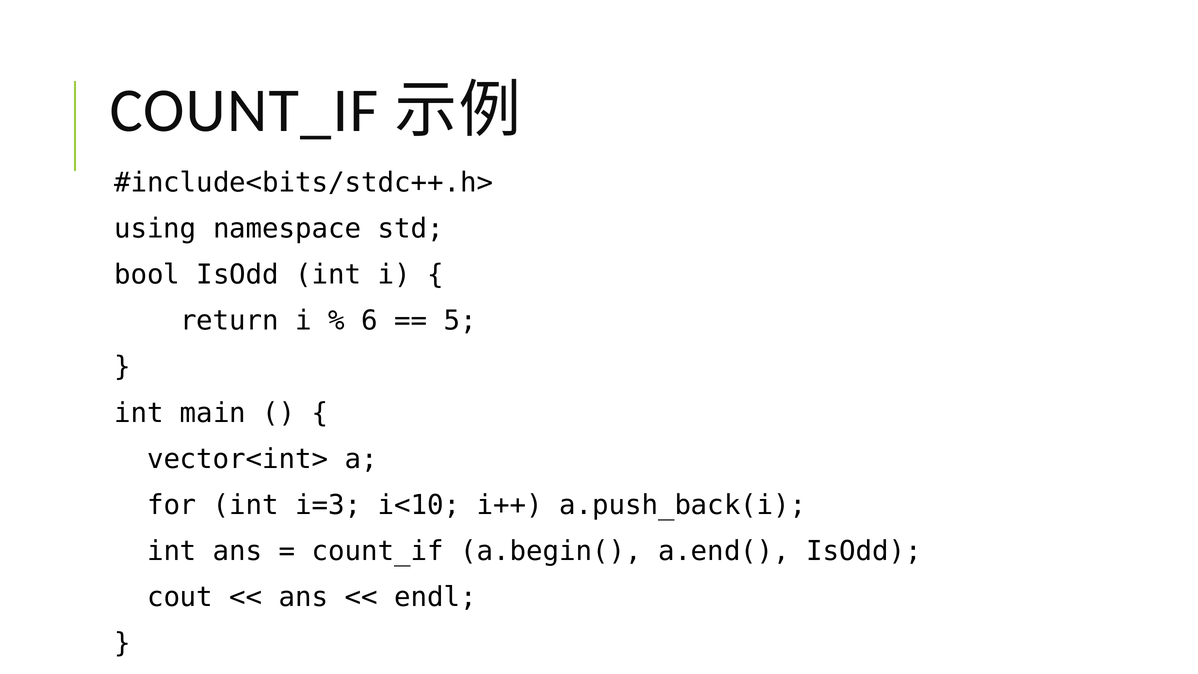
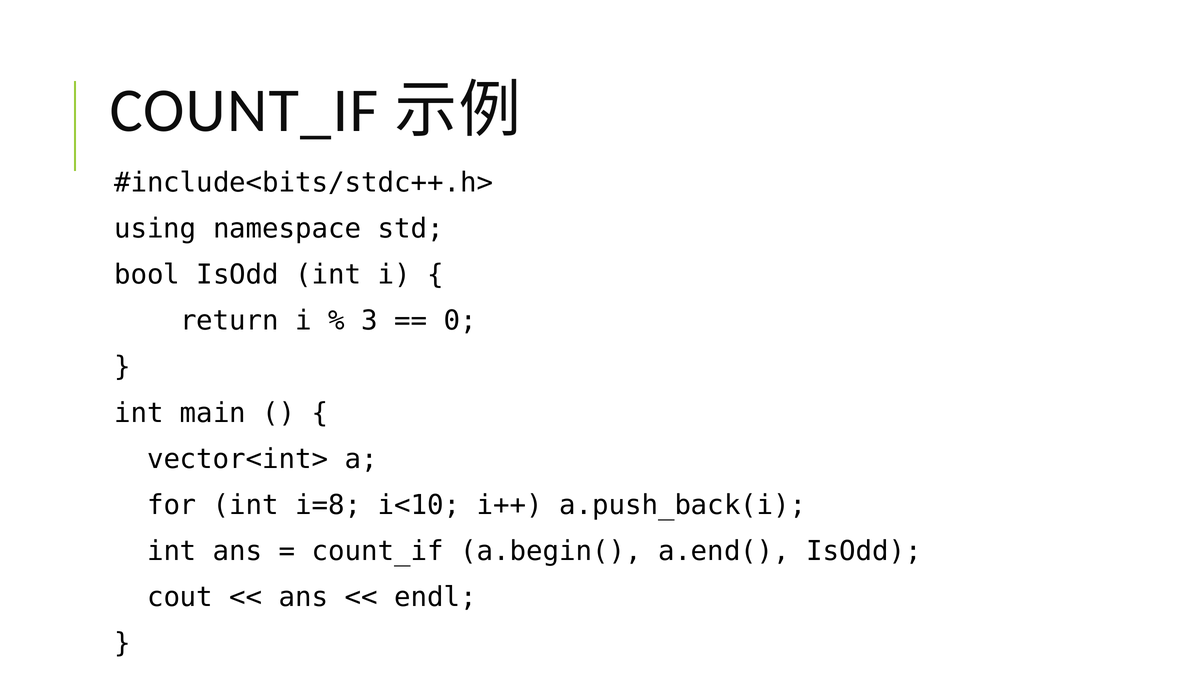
6: 6 -> 3 (370, 321)
5: 5 -> 0 (460, 321)
i=3: i=3 -> i=8 (328, 505)
